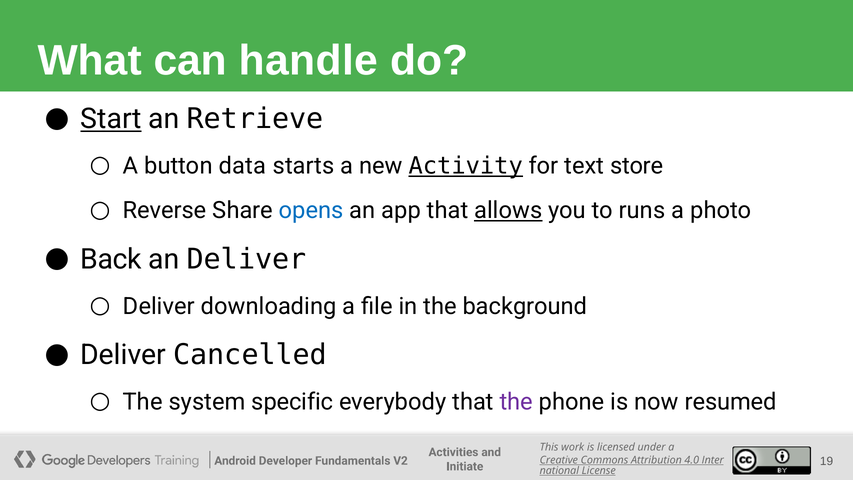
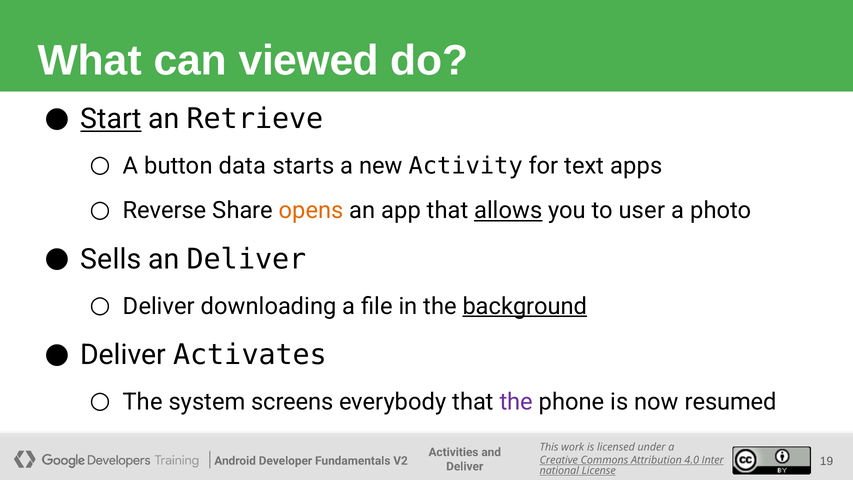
handle: handle -> viewed (309, 61)
Activity underline: present -> none (466, 166)
store: store -> apps (636, 166)
opens colour: blue -> orange (311, 210)
runs: runs -> user (642, 210)
Back: Back -> Sells (111, 259)
background underline: none -> present (525, 306)
Cancelled: Cancelled -> Activates (250, 355)
specific: specific -> screens (292, 402)
Initiate: Initiate -> Deliver (465, 466)
